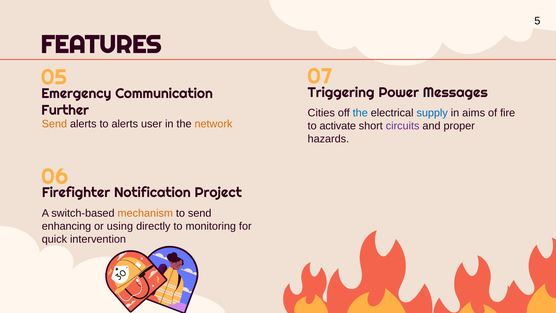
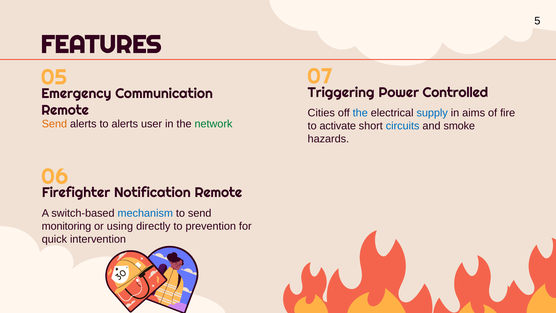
Messages: Messages -> Controlled (455, 92)
Further: Further -> Remote (65, 110)
network colour: orange -> green (213, 124)
circuits colour: purple -> blue (403, 126)
proper: proper -> smoke (459, 126)
Notification Project: Project -> Remote (218, 192)
mechanism colour: orange -> blue (145, 213)
enhancing: enhancing -> monitoring (66, 226)
monitoring: monitoring -> prevention (211, 226)
